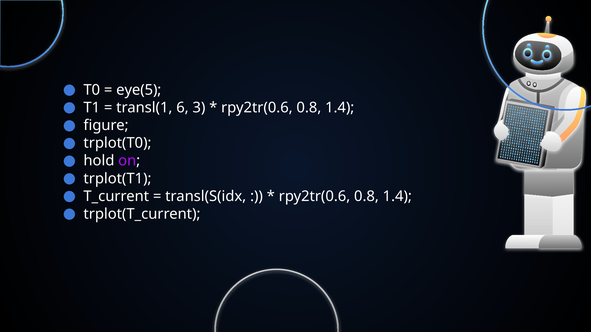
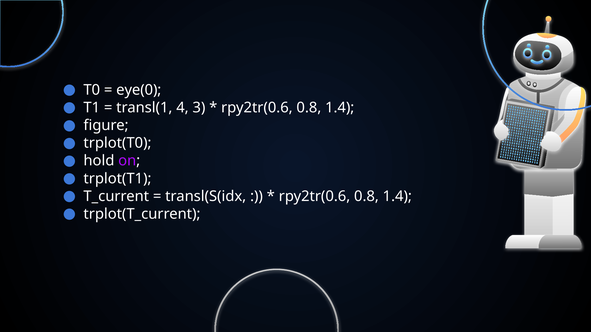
eye(5: eye(5 -> eye(0 (139, 90)
6: 6 -> 4 (182, 108)
